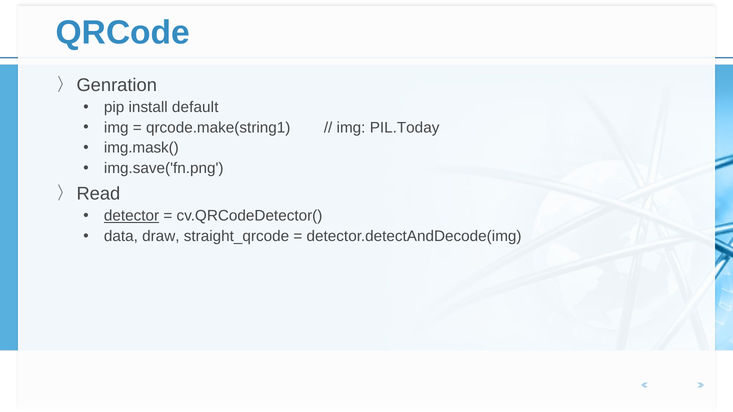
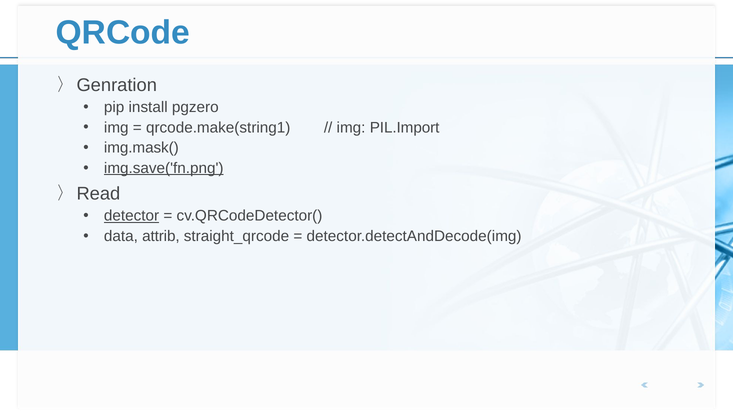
default: default -> pgzero (195, 107)
PIL.Today: PIL.Today -> PIL.Import (405, 128)
img.save('fn.png underline: none -> present (164, 168)
draw: draw -> attrib (161, 236)
